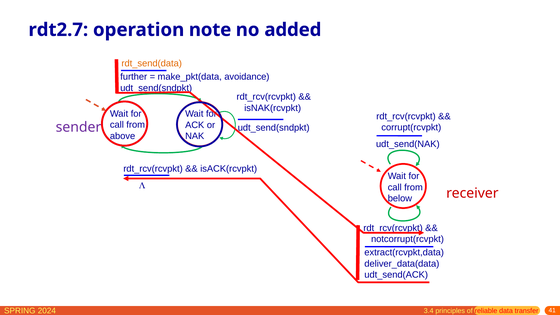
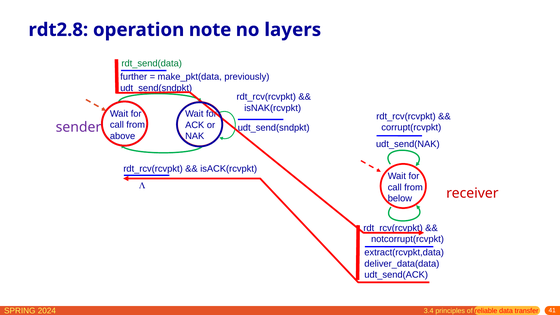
rdt2.7: rdt2.7 -> rdt2.8 (58, 30)
added: added -> layers (293, 30)
rdt_send(data colour: orange -> green (152, 63)
avoidance: avoidance -> previously (247, 77)
